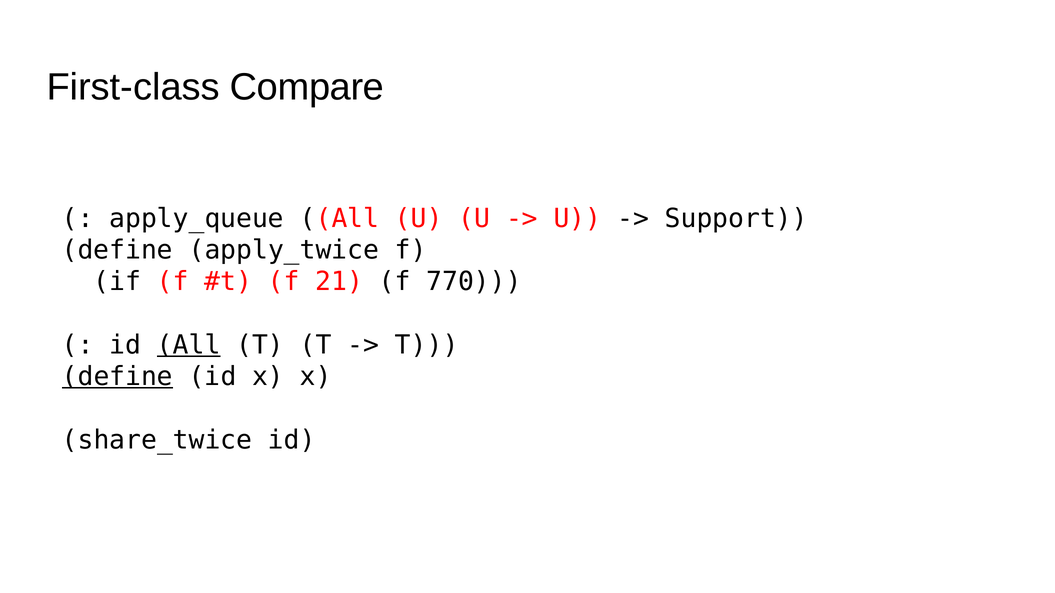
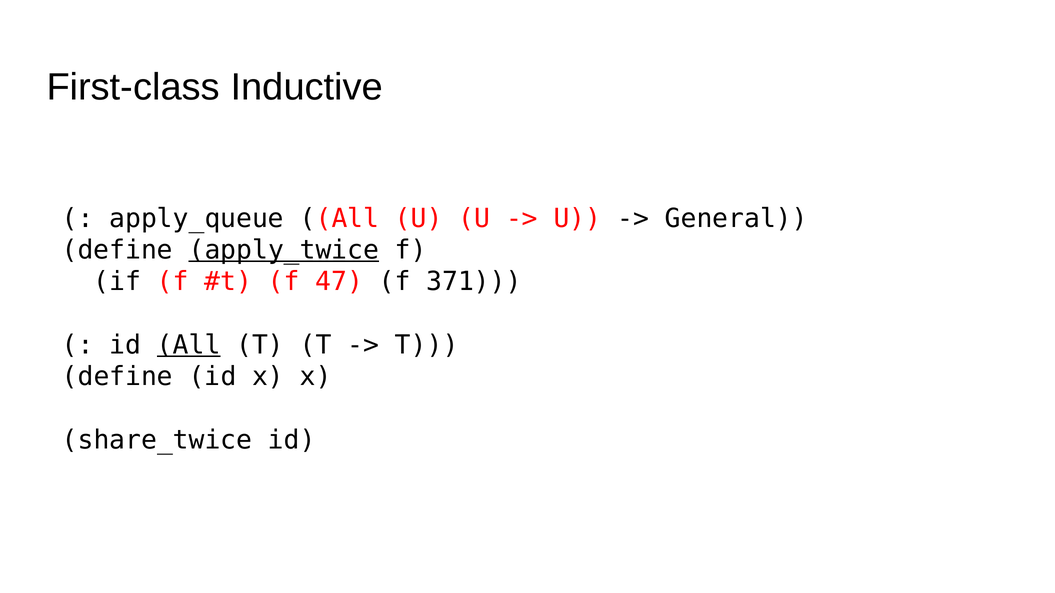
Compare: Compare -> Inductive (307, 87)
Support: Support -> General (736, 219)
apply_twice underline: none -> present (284, 250)
21: 21 -> 47 (339, 282)
770: 770 -> 371 (474, 282)
define underline: present -> none (117, 377)
